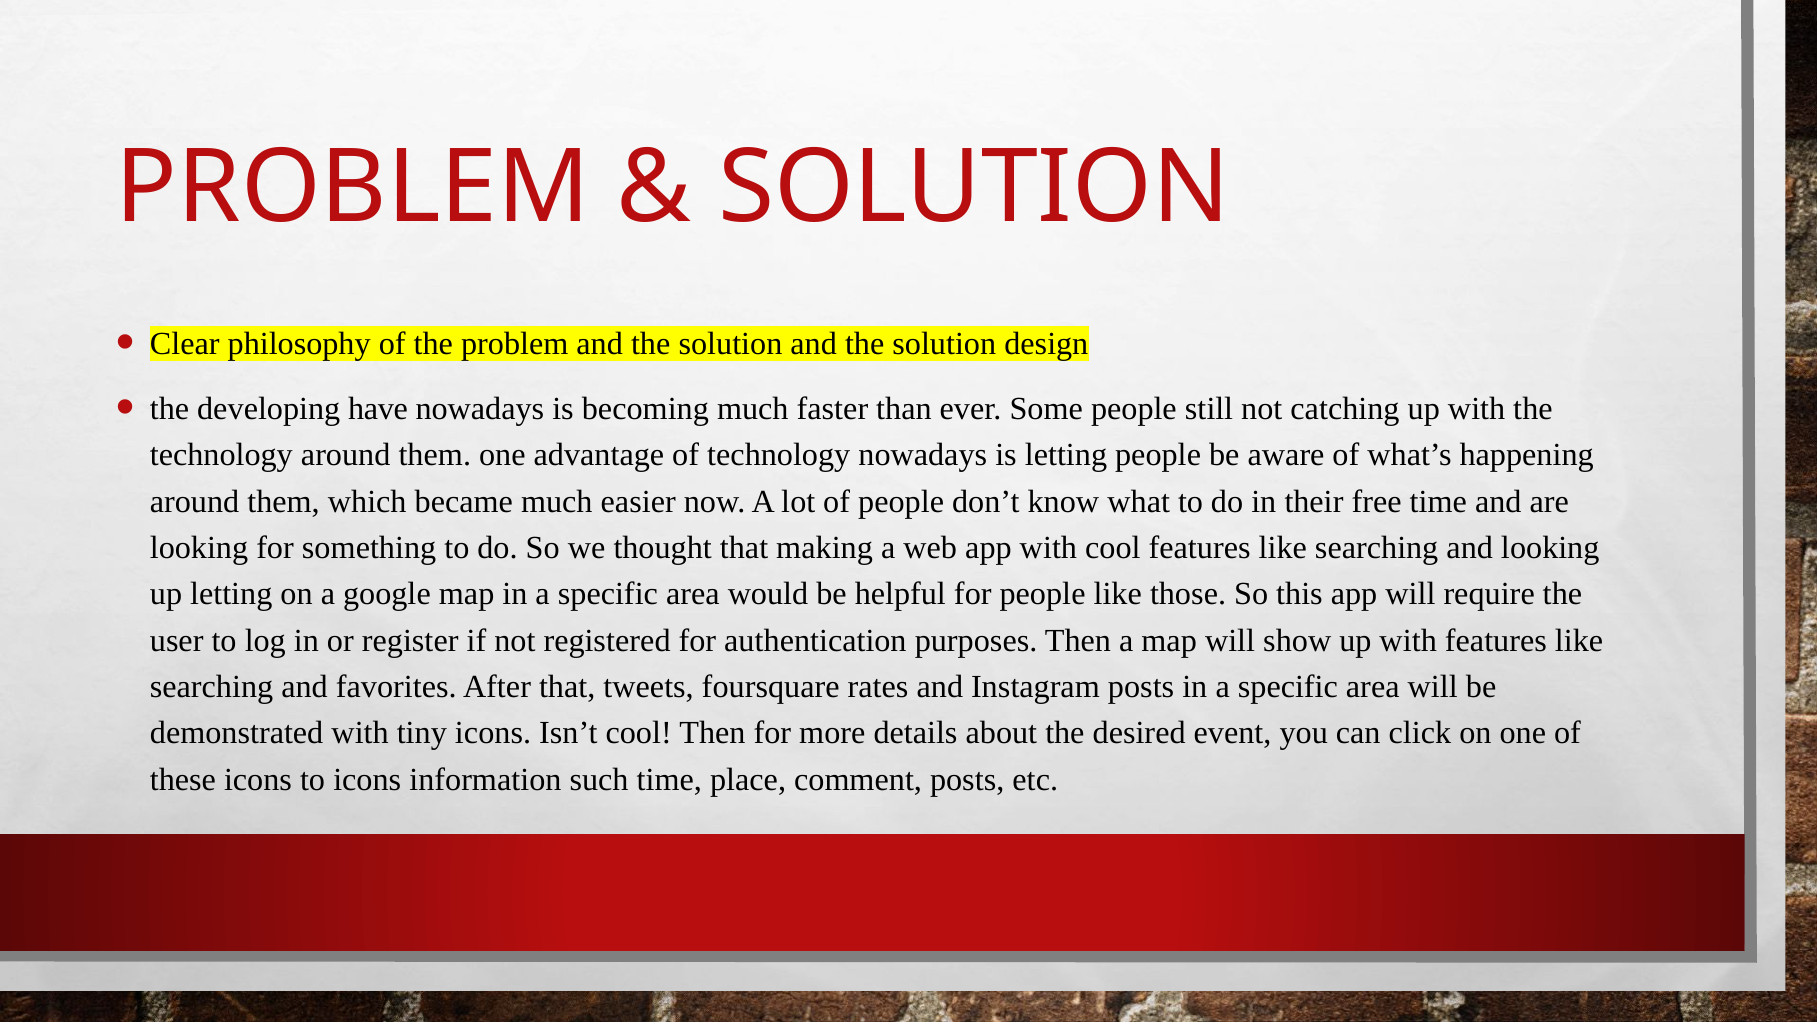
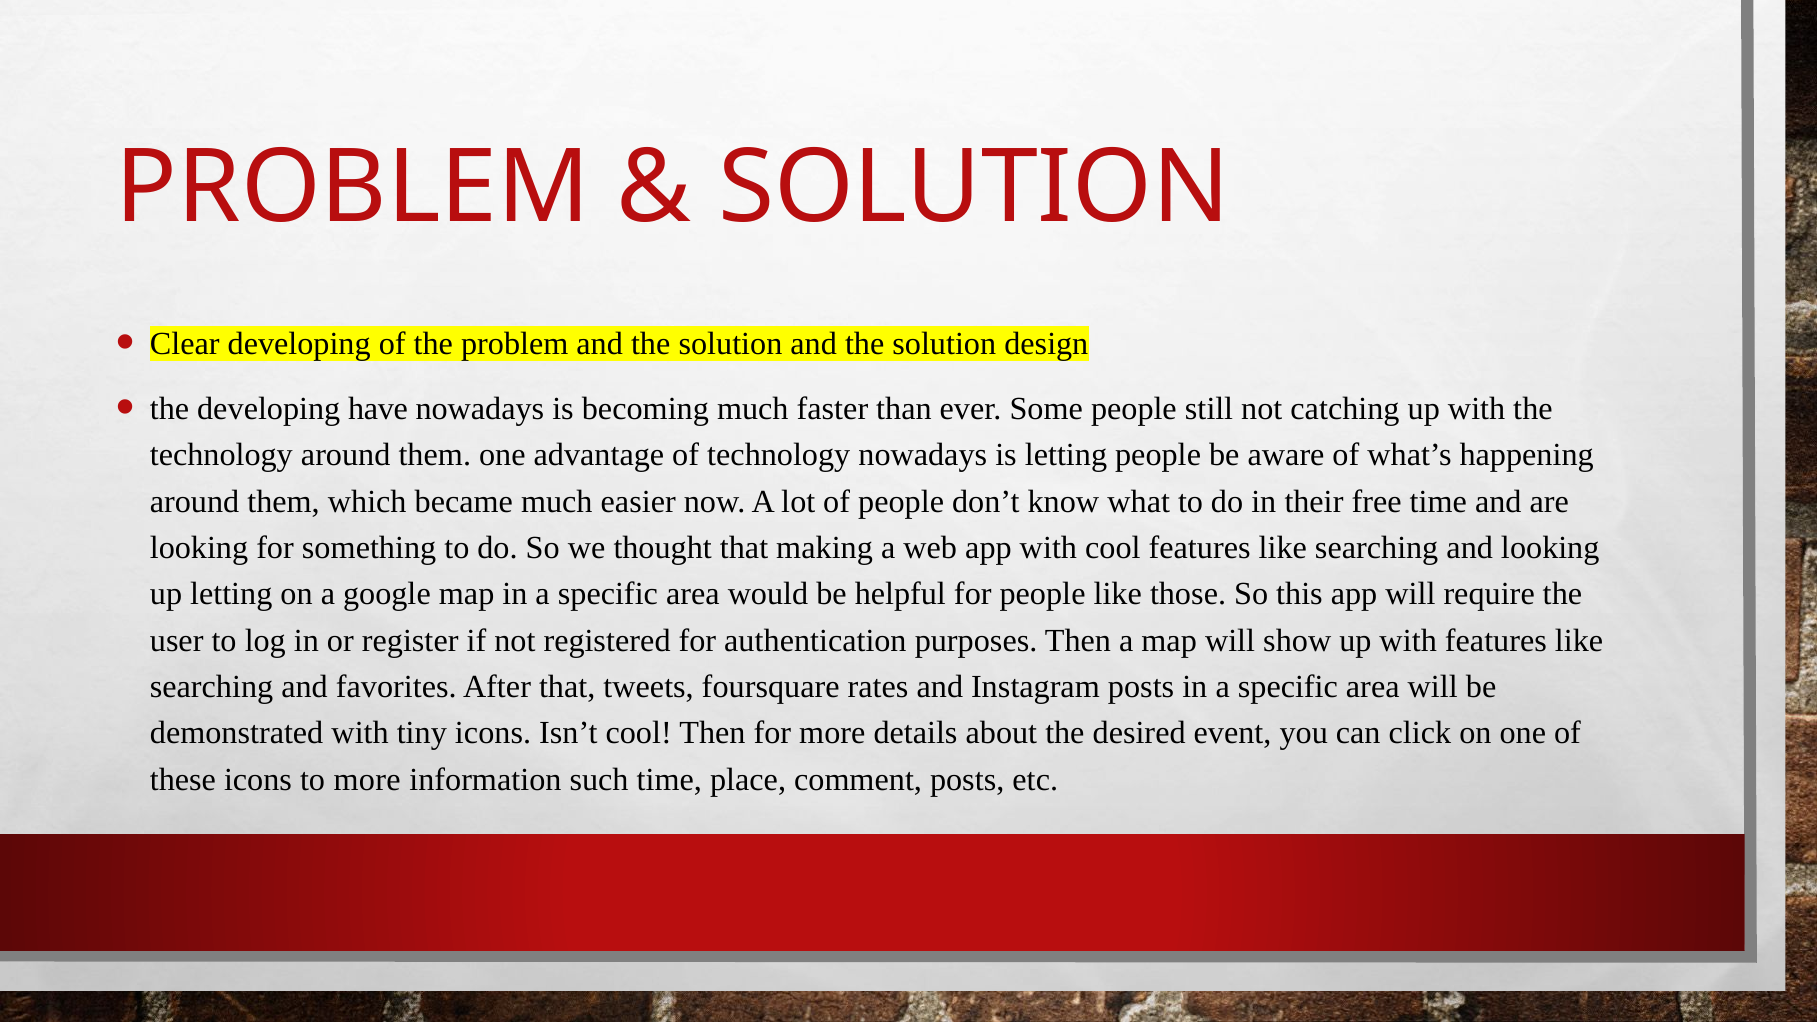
Clear philosophy: philosophy -> developing (299, 344)
to icons: icons -> more (367, 780)
